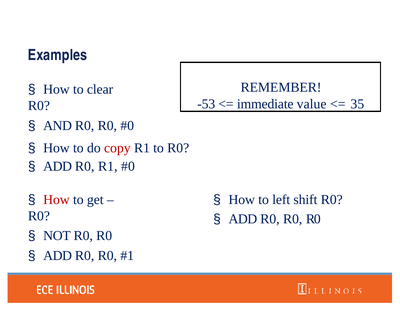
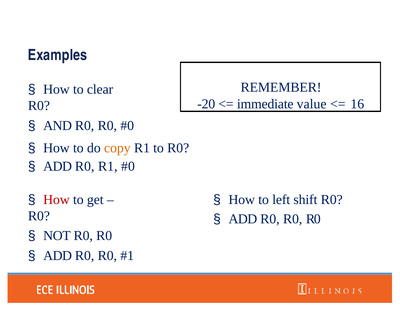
-53: -53 -> -20 (206, 104)
35: 35 -> 16 (357, 104)
copy colour: red -> orange (117, 148)
